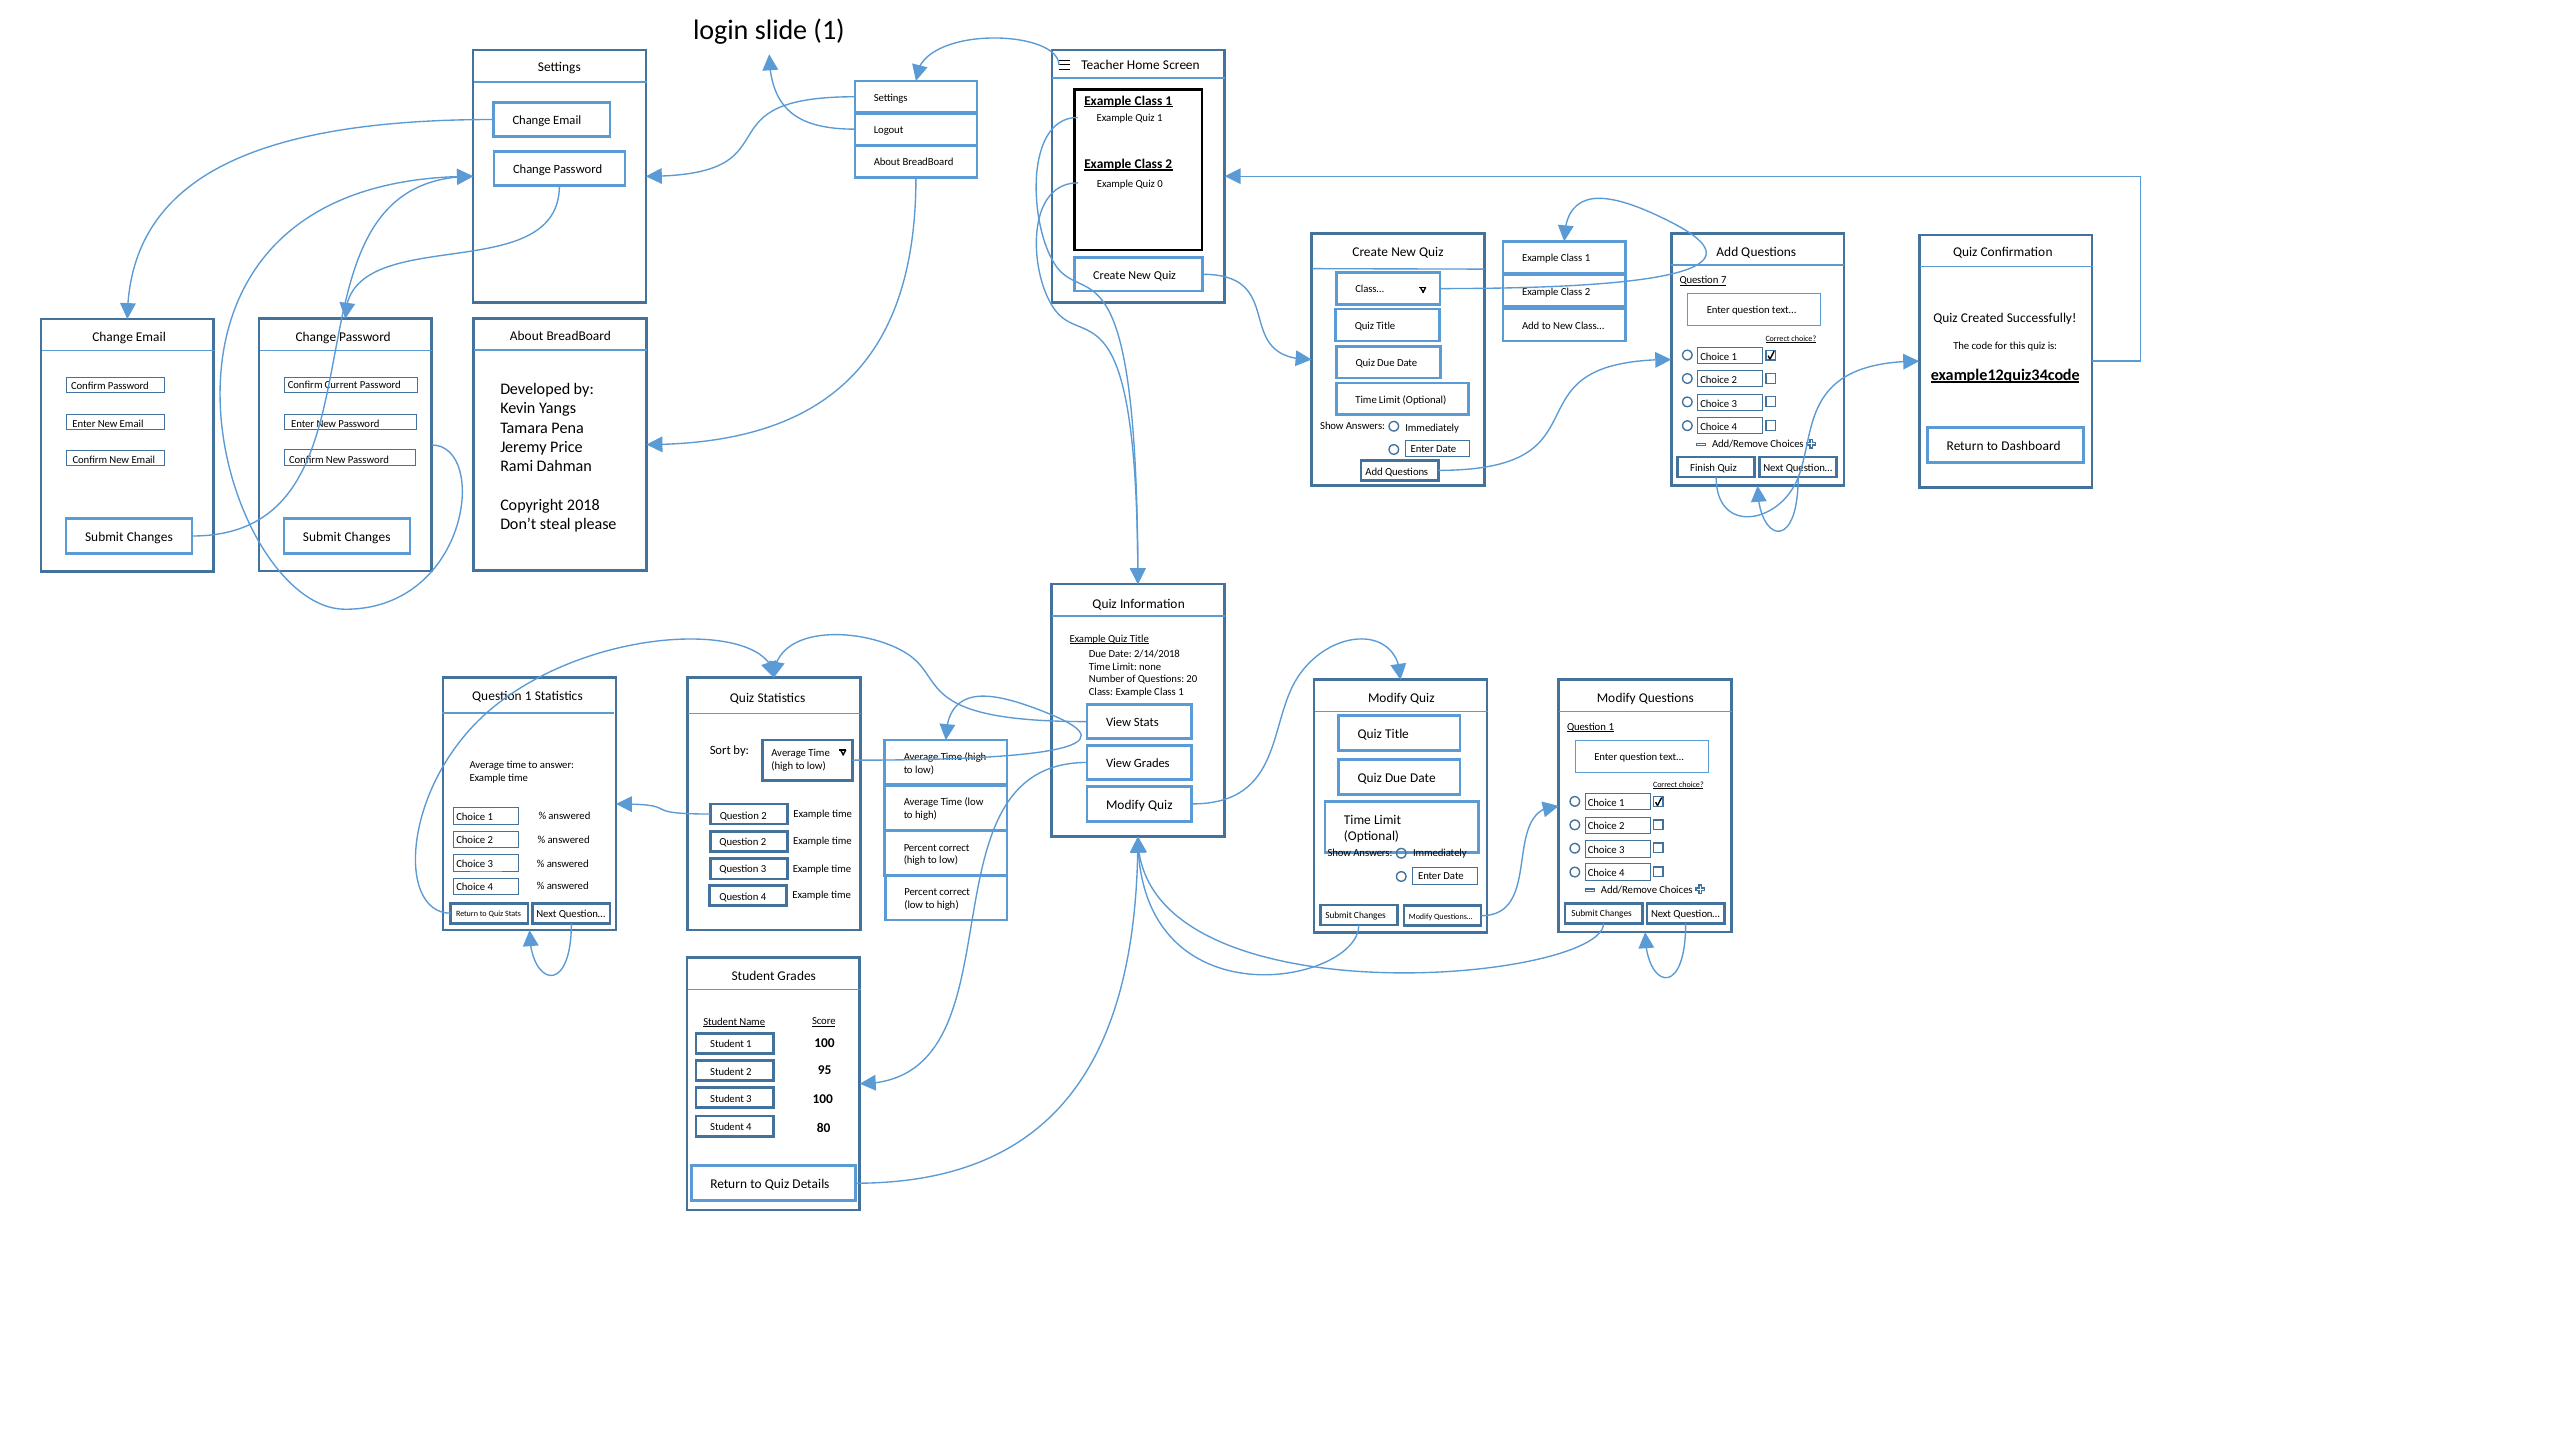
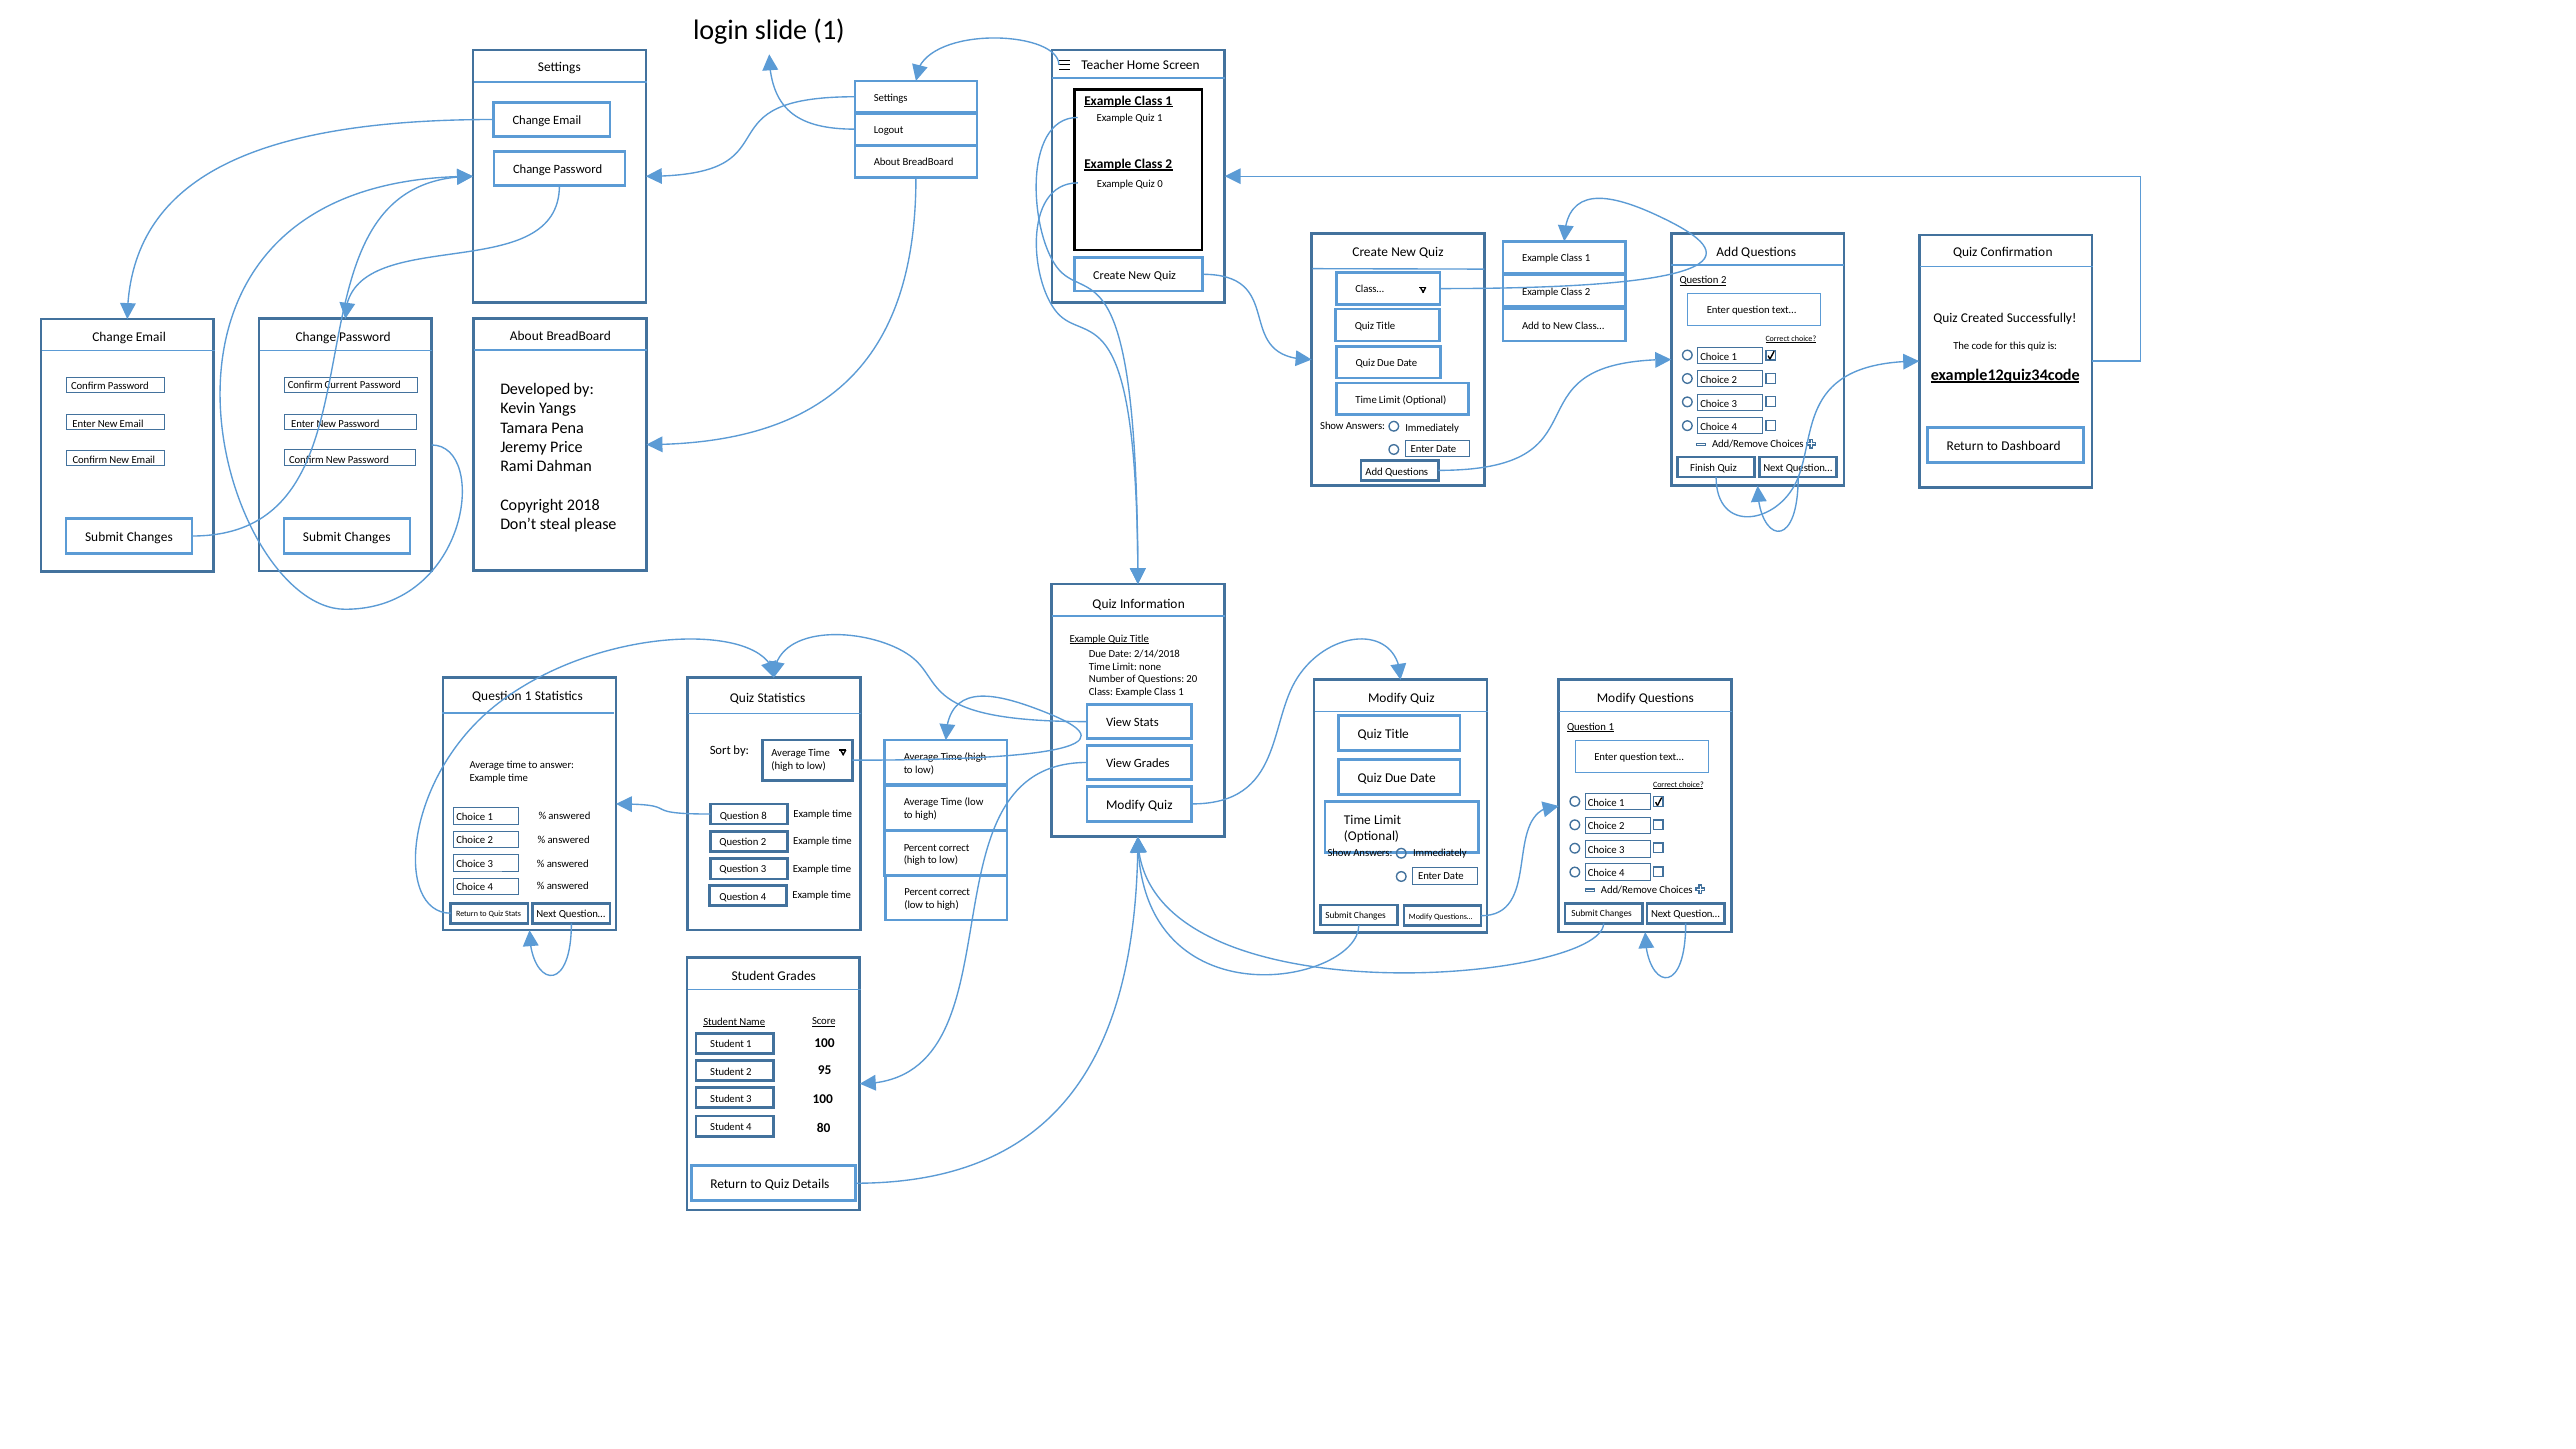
7: 7 -> 2 (1724, 280)
2: 2 -> 8 (764, 816)
